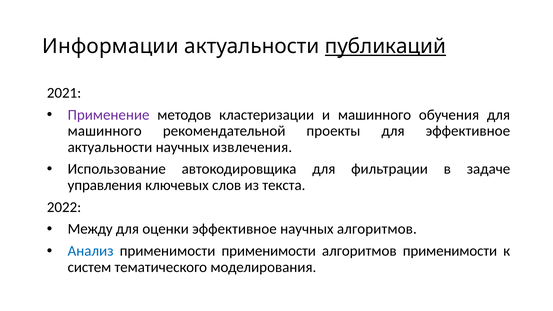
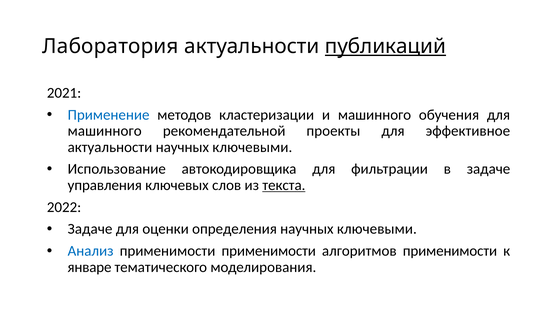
Информации: Информации -> Лаборатория (110, 46)
Применение colour: purple -> blue (109, 115)
актуальности научных извлечения: извлечения -> ключевыми (252, 147)
текста underline: none -> present (284, 185)
Между: Между -> Задаче (90, 229)
оценки эффективное: эффективное -> определения (235, 229)
алгоритмов: алгоритмов -> ключевыми (377, 229)
систем: систем -> январе (89, 267)
